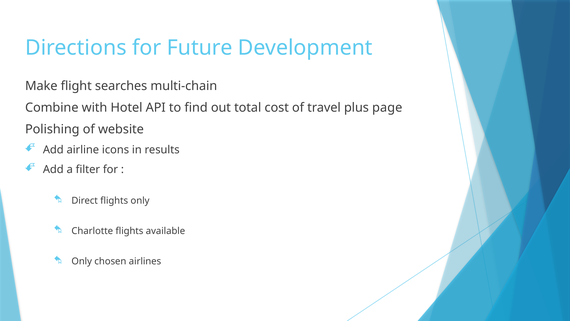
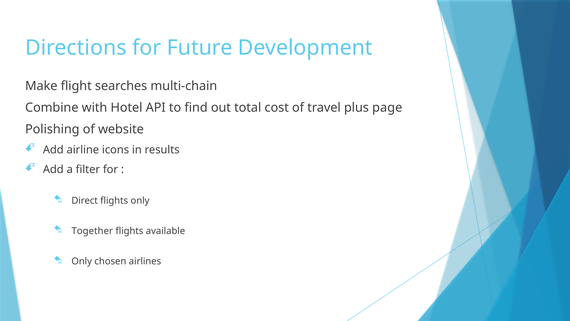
Charlotte: Charlotte -> Together (92, 231)
